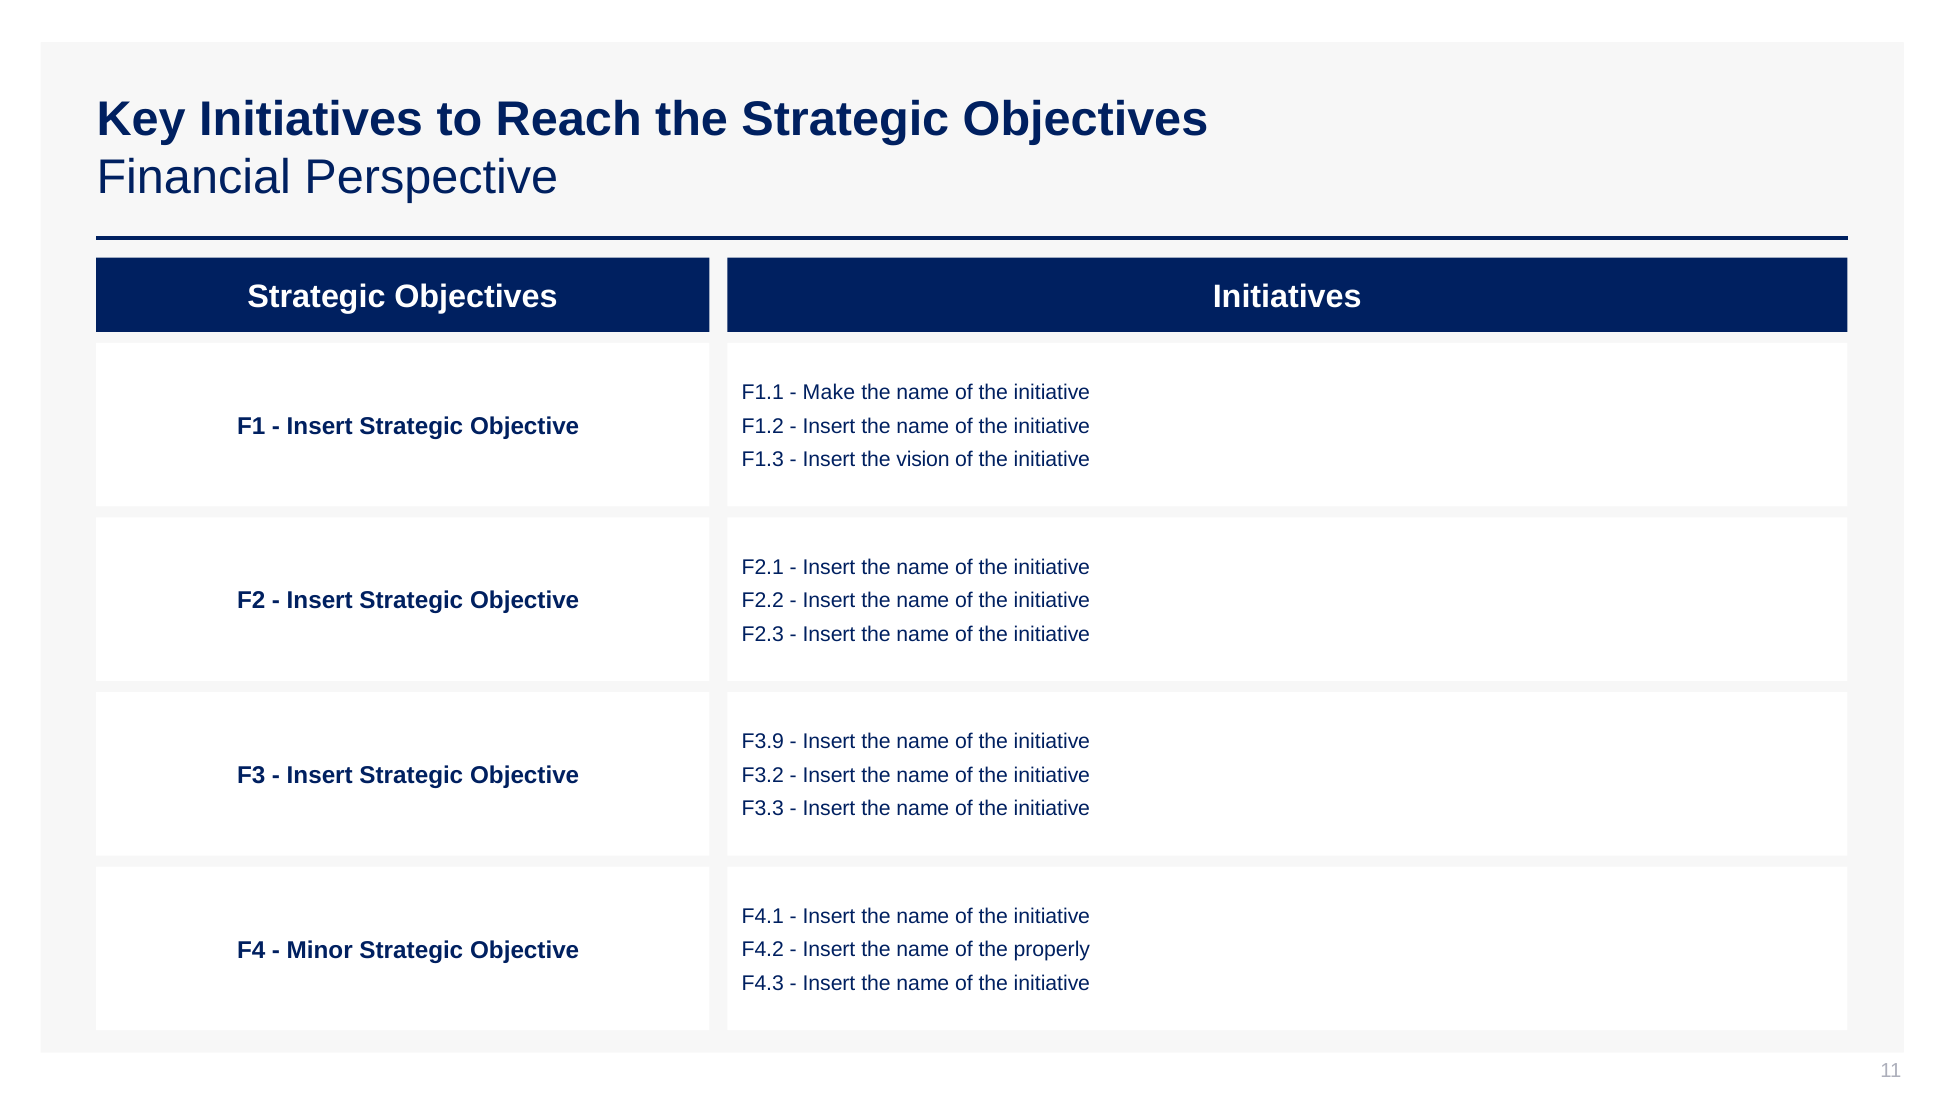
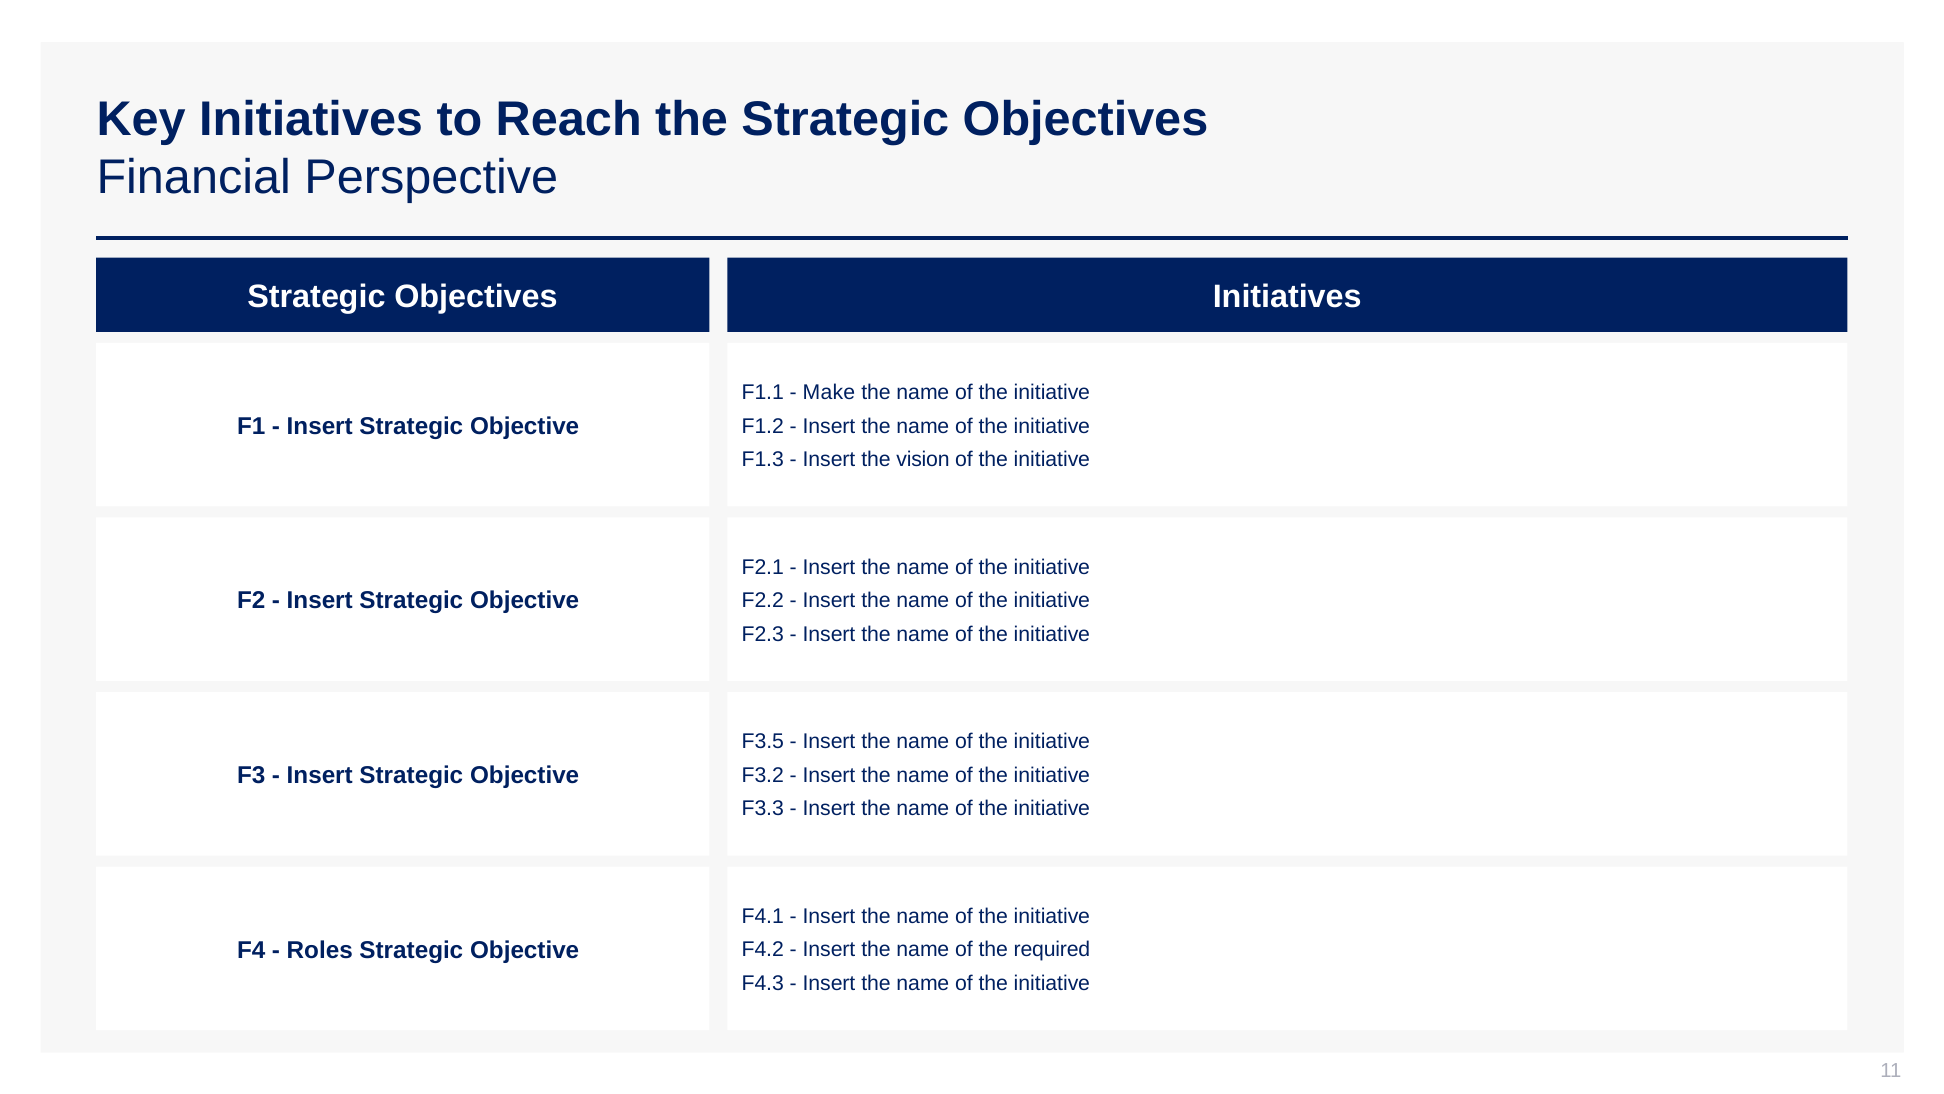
F3.9: F3.9 -> F3.5 (763, 741)
Minor: Minor -> Roles (320, 950)
properly: properly -> required (1052, 949)
